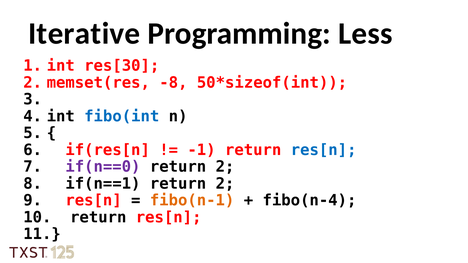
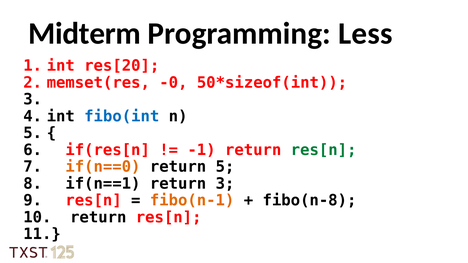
Iterative: Iterative -> Midterm (84, 34)
res[30: res[30 -> res[20 (122, 66)
-8: -8 -> -0 (173, 83)
res[n colour: blue -> green (324, 150)
if(n==0 colour: purple -> orange (103, 167)
2: 2 -> 5 (225, 167)
if(n==1 return 2: 2 -> 3 (225, 184)
fibo(n-4: fibo(n-4 -> fibo(n-8 (309, 201)
